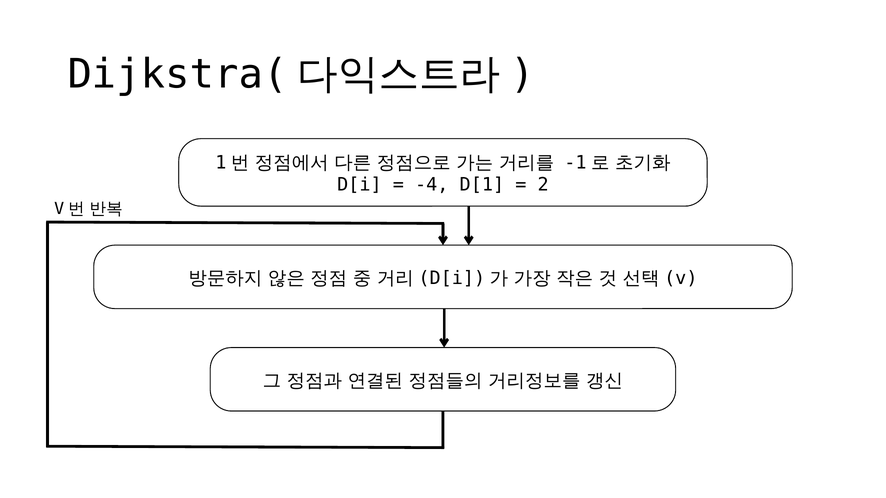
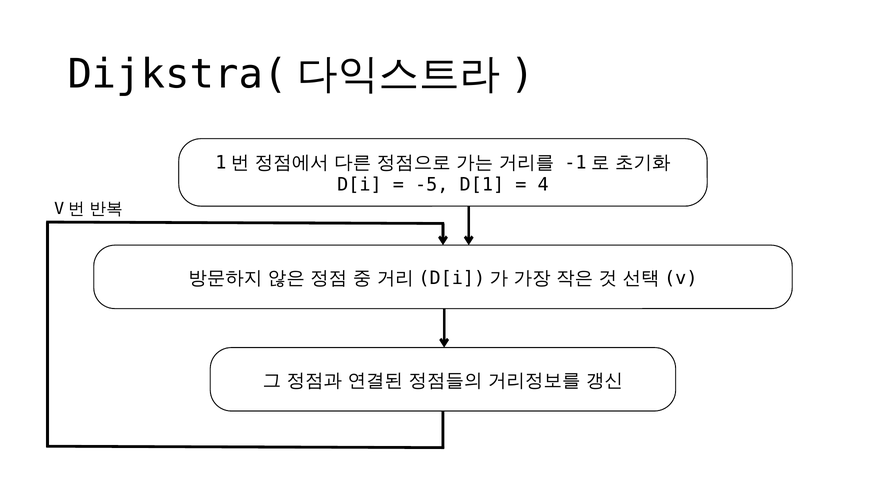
-4: -4 -> -5 (432, 185)
2: 2 -> 4 (543, 185)
